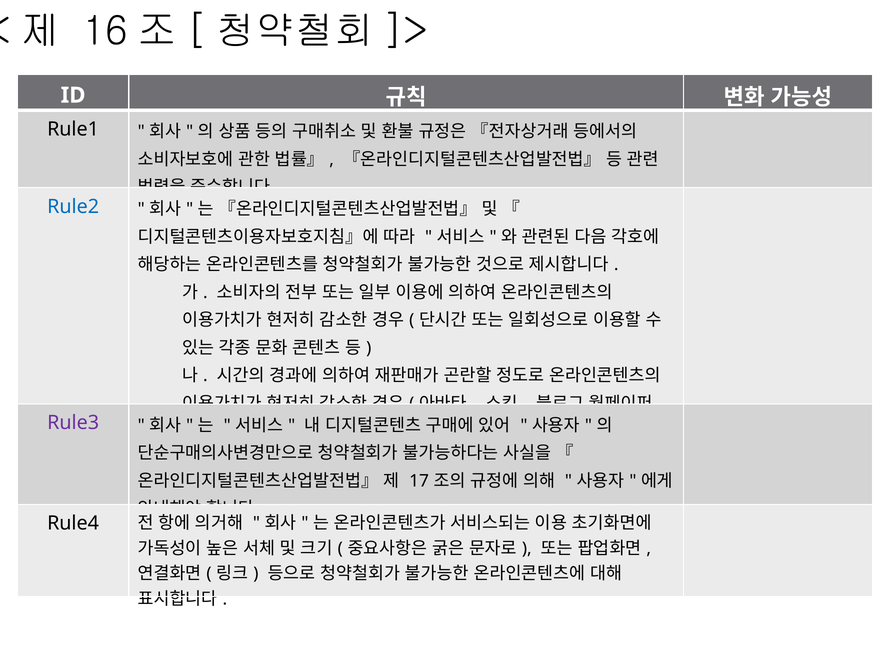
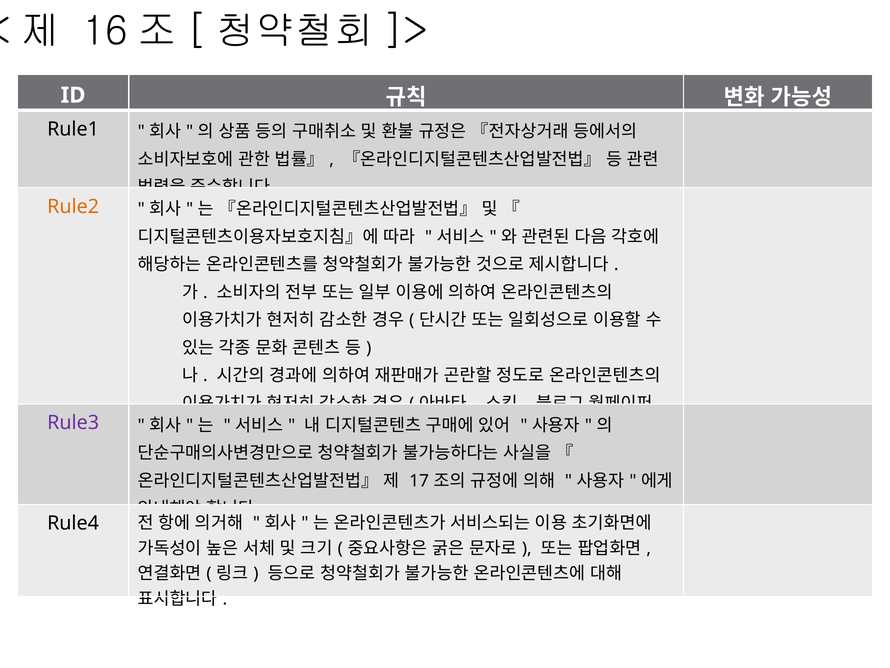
Rule2 colour: blue -> orange (73, 207)
